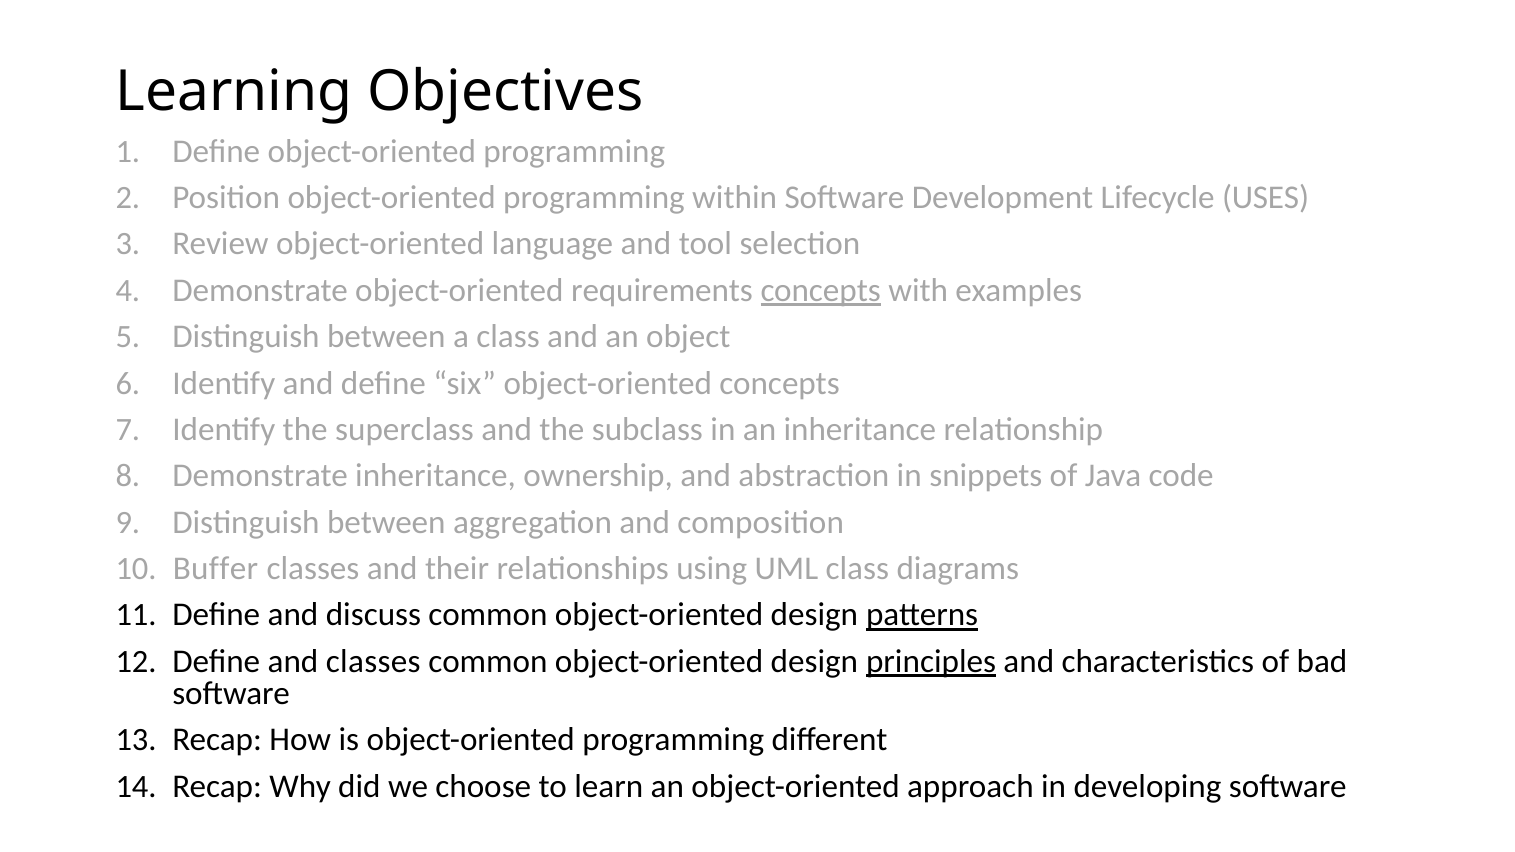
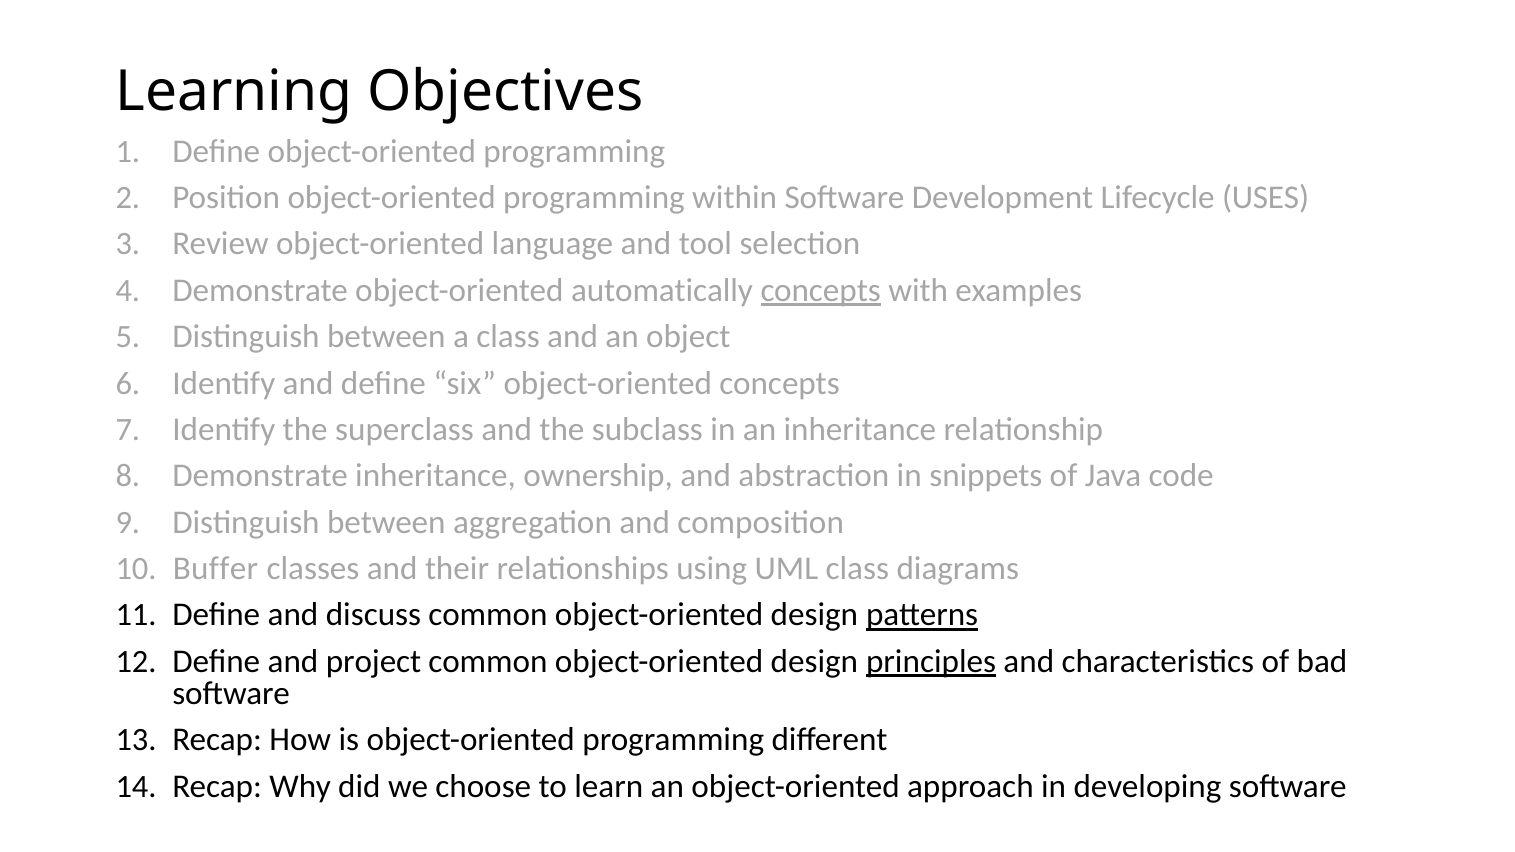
requirements: requirements -> automatically (662, 290)
and classes: classes -> project (373, 661)
